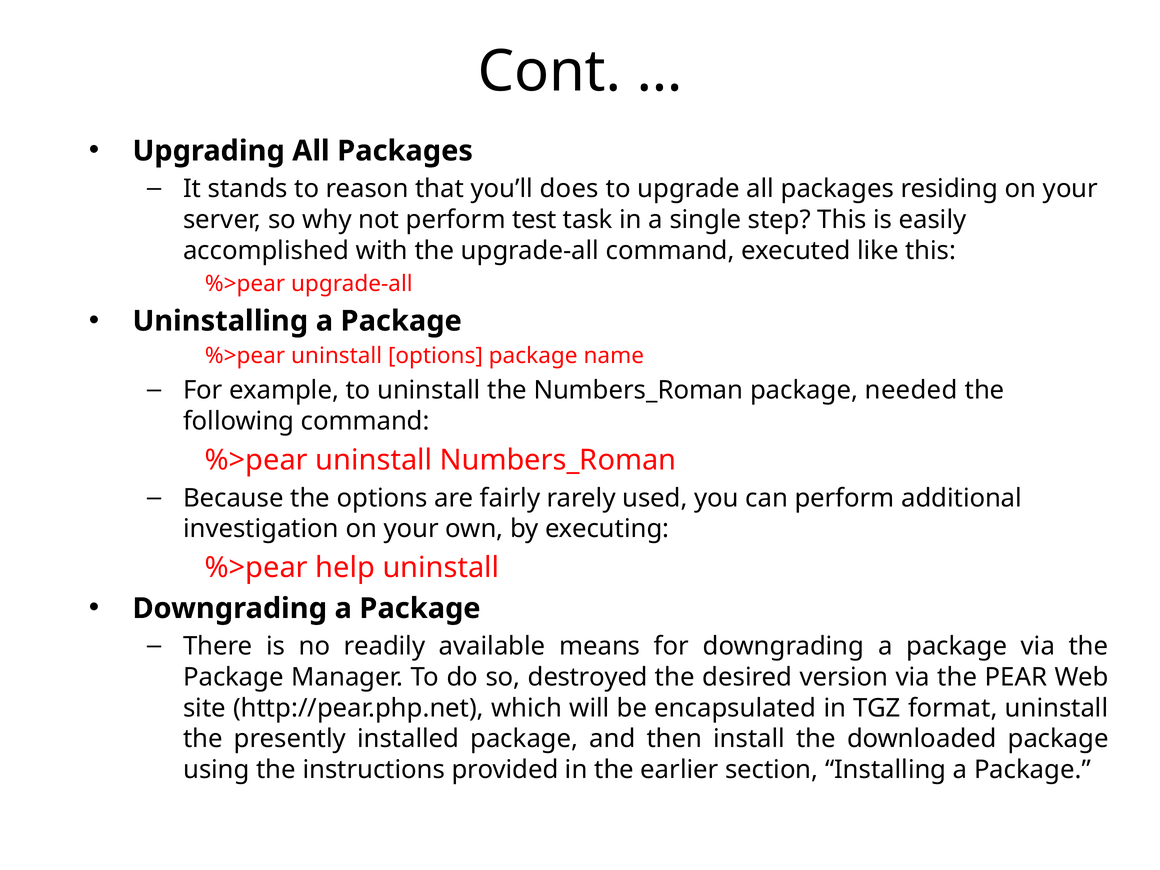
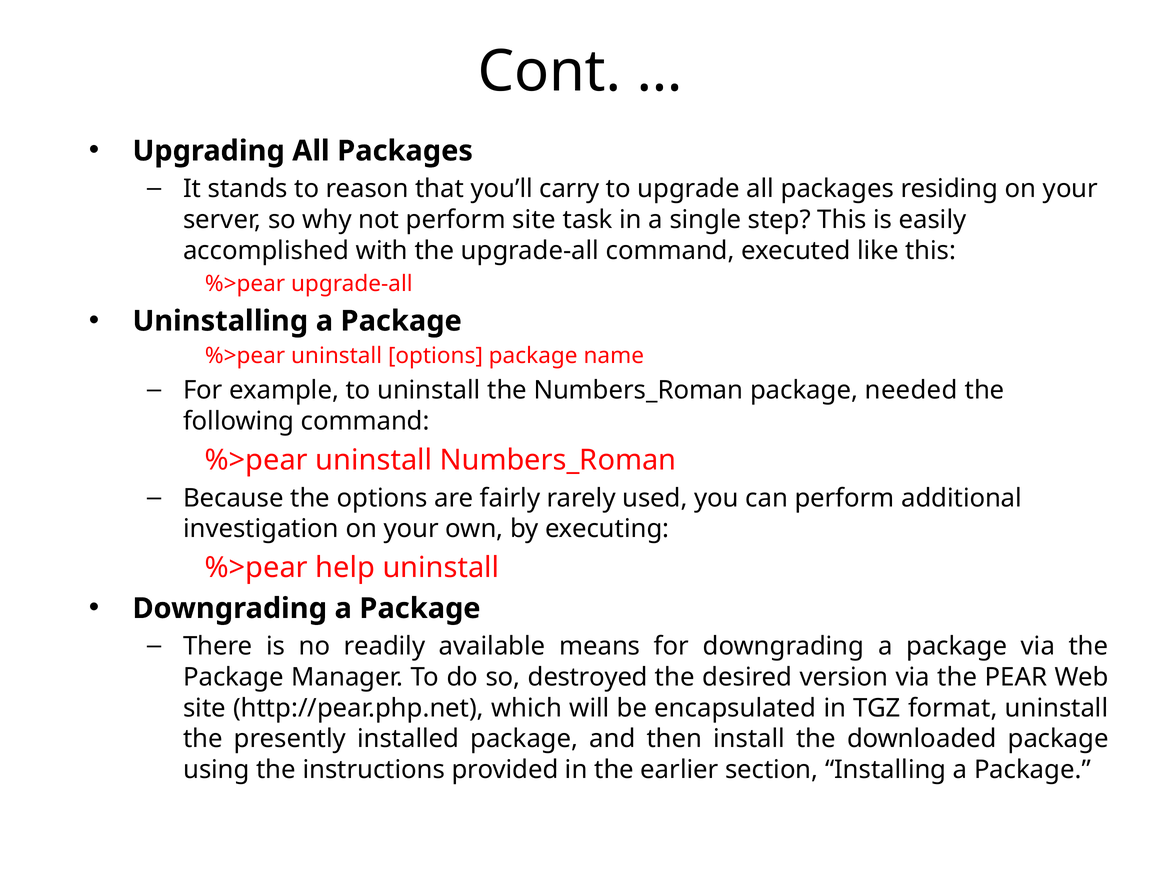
does: does -> carry (570, 189)
perform test: test -> site (534, 220)
